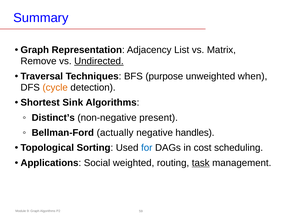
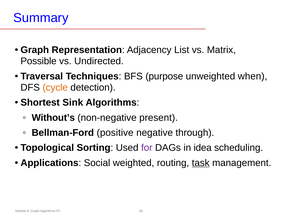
Remove: Remove -> Possible (39, 61)
Undirected underline: present -> none (99, 61)
Distinct’s: Distinct’s -> Without’s (53, 117)
actually: actually -> positive (115, 132)
handles: handles -> through (195, 132)
for colour: blue -> purple (147, 147)
cost: cost -> idea (203, 147)
